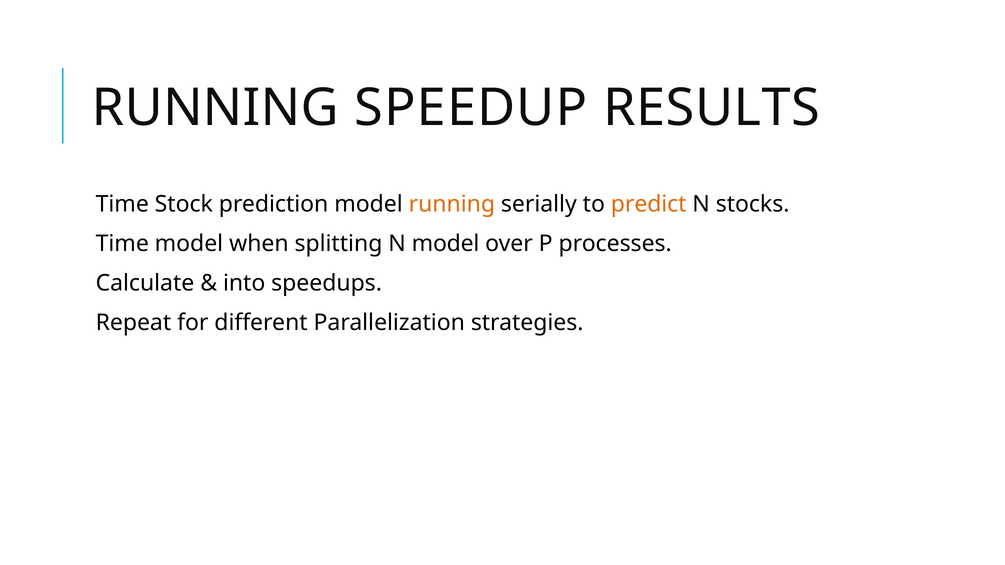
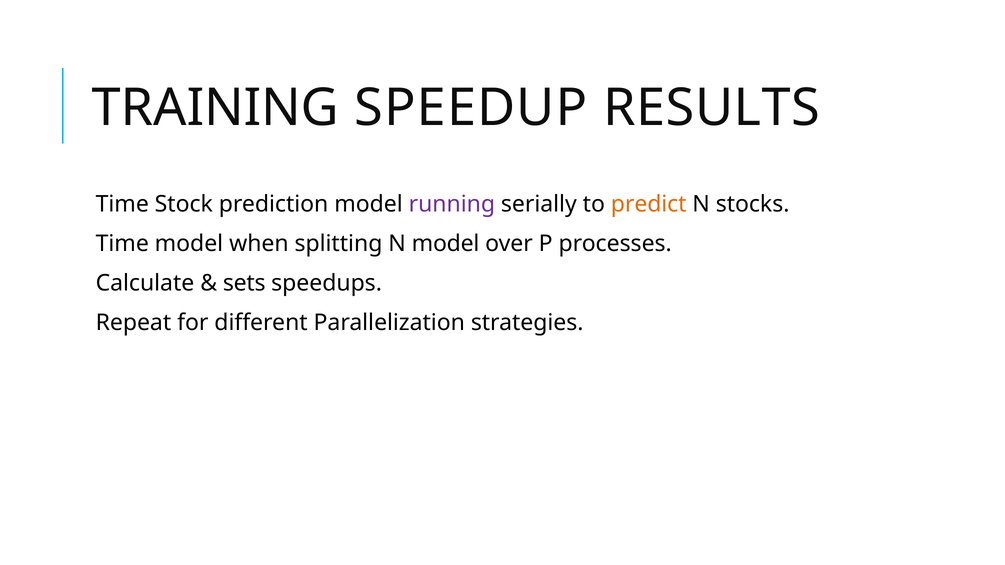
RUNNING: RUNNING -> TRAINING (216, 108)
running colour: orange -> purple (452, 204)
into: into -> sets (244, 284)
